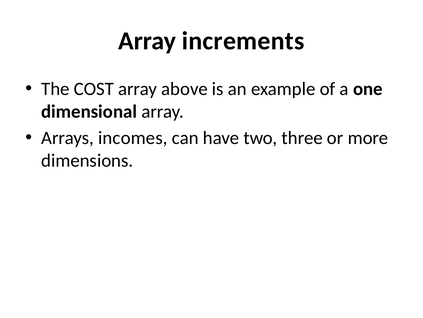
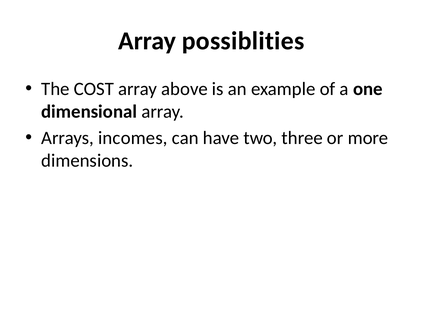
increments: increments -> possiblities (243, 41)
